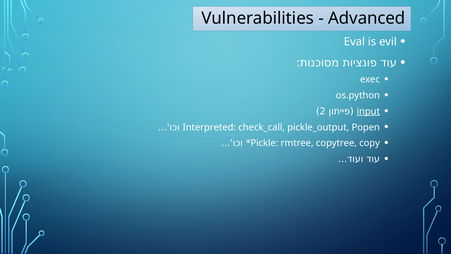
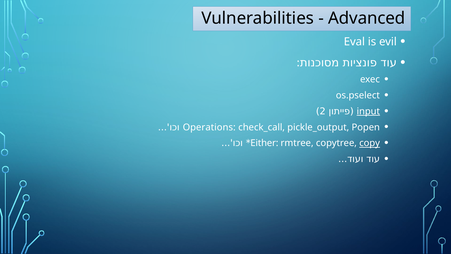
os.python: os.python -> os.pselect (358, 95)
Interpreted: Interpreted -> Operations (209, 127)
Pickle: Pickle -> Either (264, 143)
copy underline: none -> present (370, 143)
